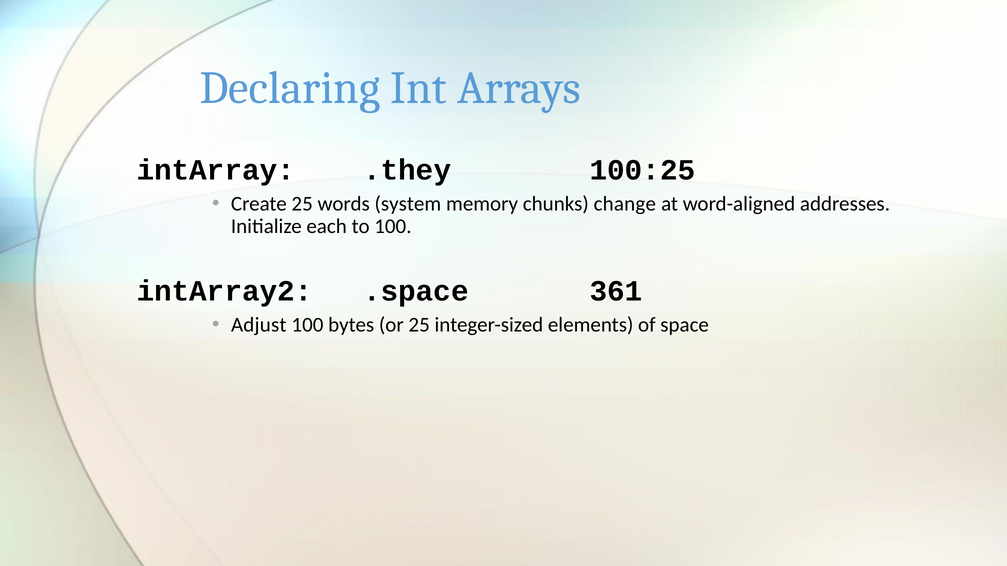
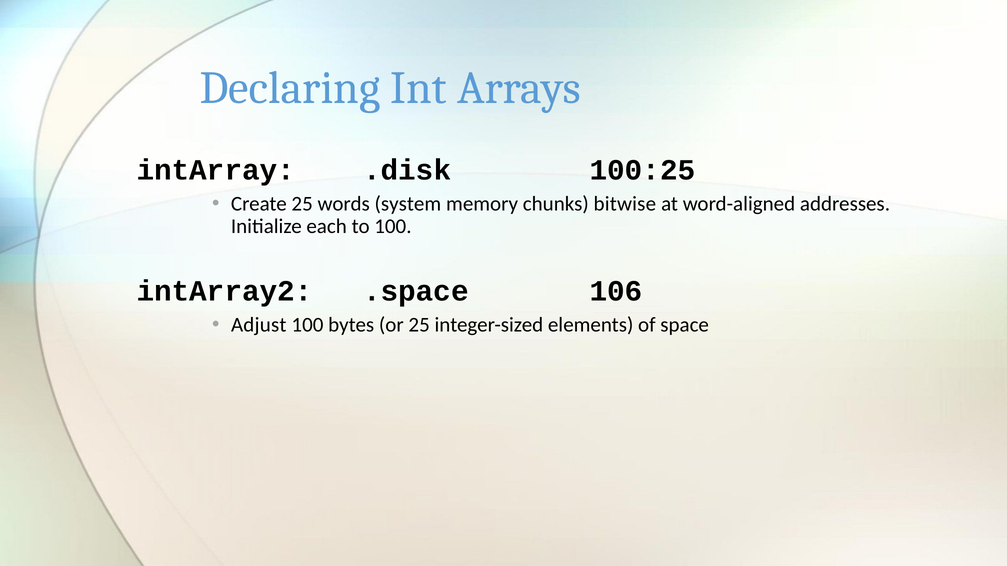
.they: .they -> .disk (407, 170)
change: change -> bitwise (625, 204)
361: 361 -> 106 (616, 291)
